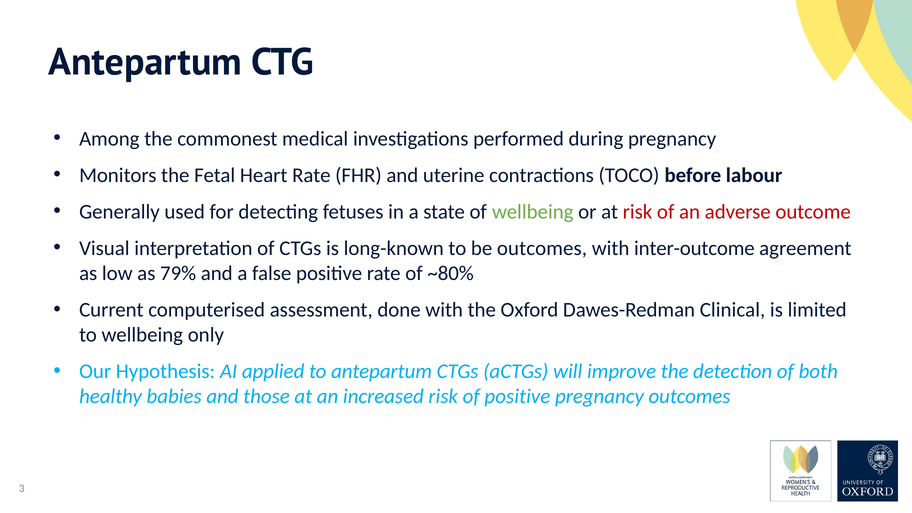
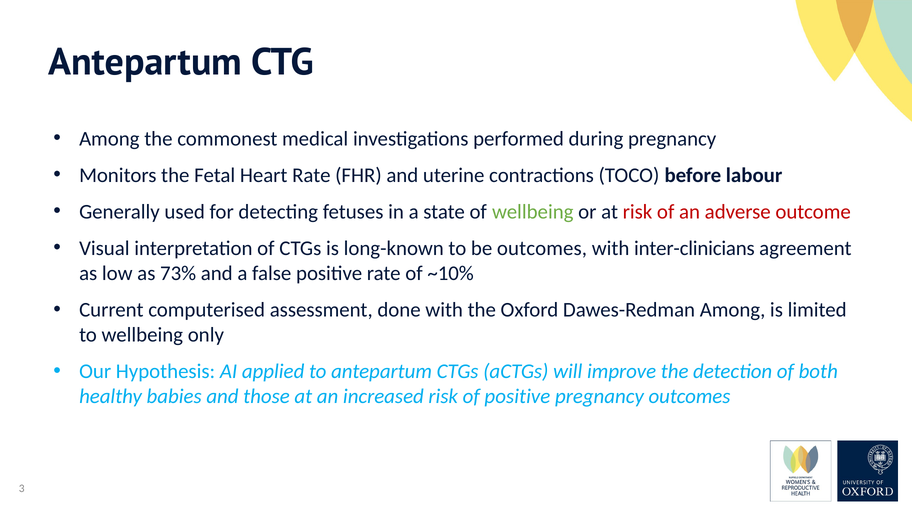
inter-outcome: inter-outcome -> inter-clinicians (694, 248)
79%: 79% -> 73% (178, 273)
~80%: ~80% -> ~10% (451, 273)
Dawes-Redman Clinical: Clinical -> Among (733, 310)
